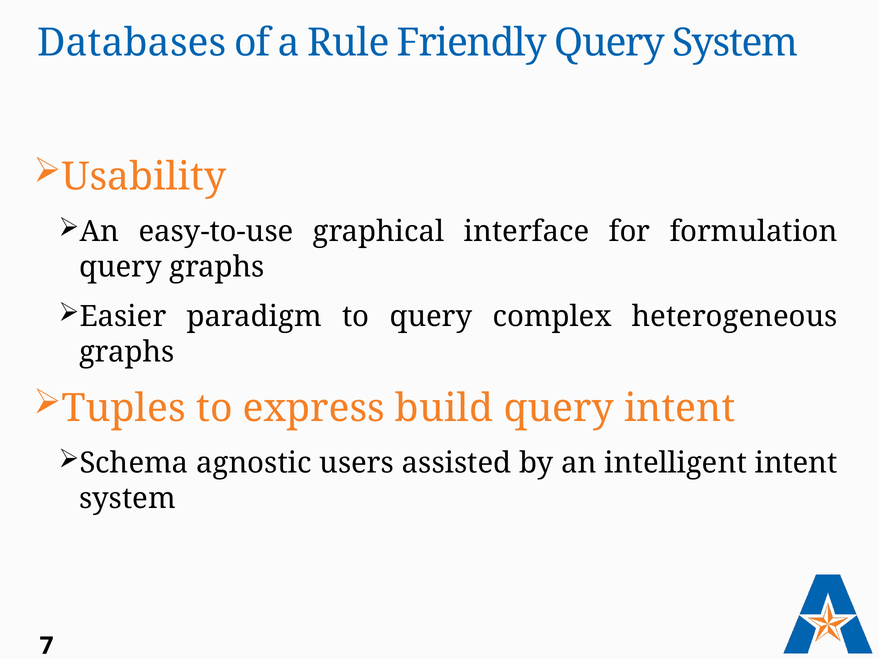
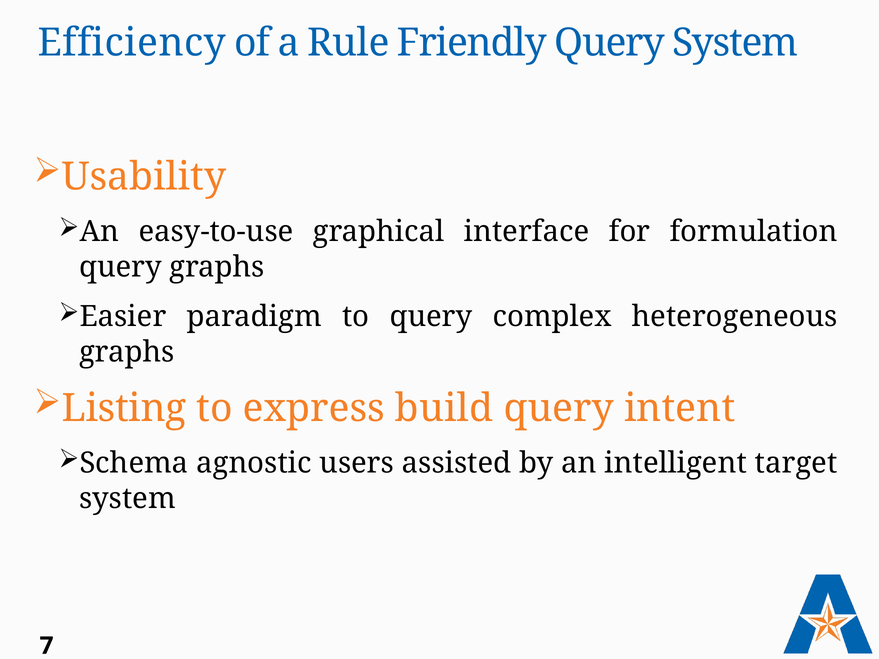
Databases: Databases -> Efficiency (132, 43)
Tuples: Tuples -> Listing (124, 408)
intelligent intent: intent -> target (796, 463)
